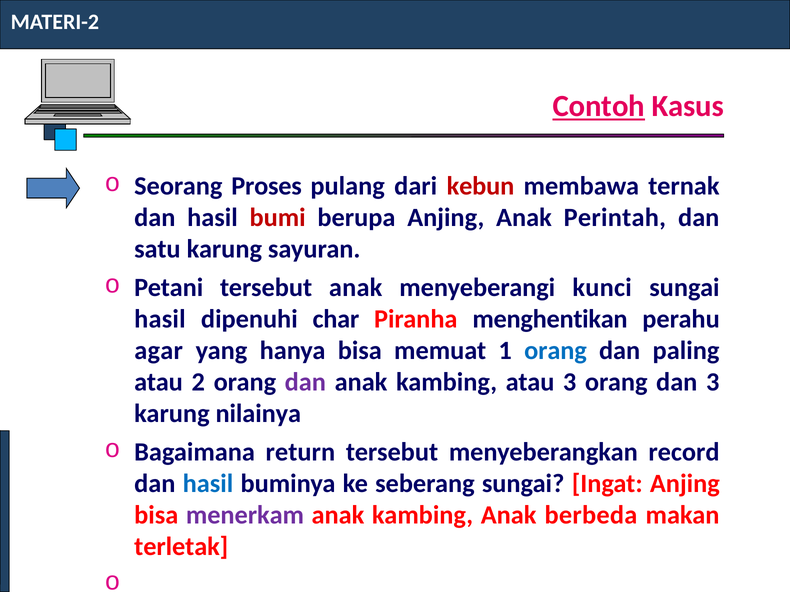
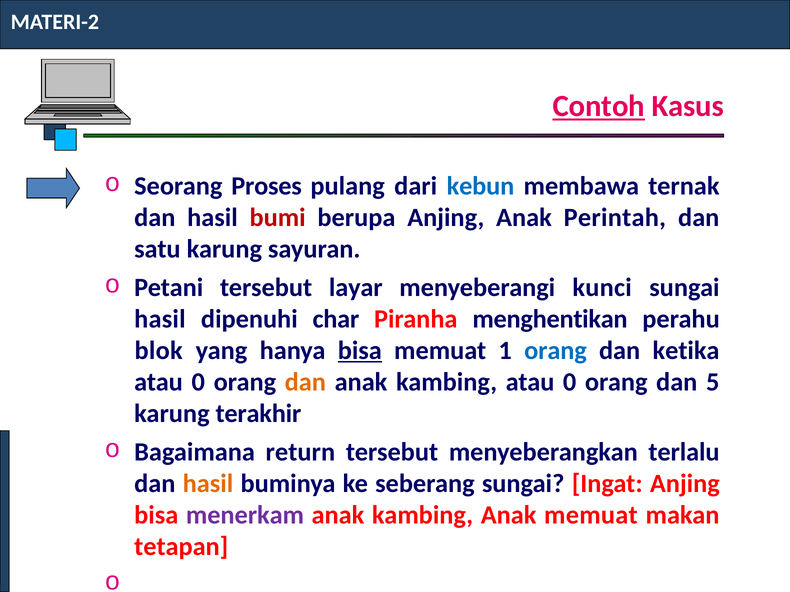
kebun colour: red -> blue (480, 186)
tersebut anak: anak -> layar (356, 288)
agar: agar -> blok (159, 351)
bisa underline: none -> present (360, 351)
paling: paling -> ketika (686, 351)
2: 2 -> 0 (198, 382)
dan colour: purple -> orange (305, 382)
kambing atau 3: 3 -> 0 (570, 382)
dan 3: 3 -> 5 (713, 382)
nilainya: nilainya -> terakhir (258, 414)
record: record -> terlalu (684, 452)
hasil colour: blue -> orange (208, 484)
Anak berbeda: berbeda -> memuat (591, 515)
terletak: terletak -> tetapan (181, 547)
